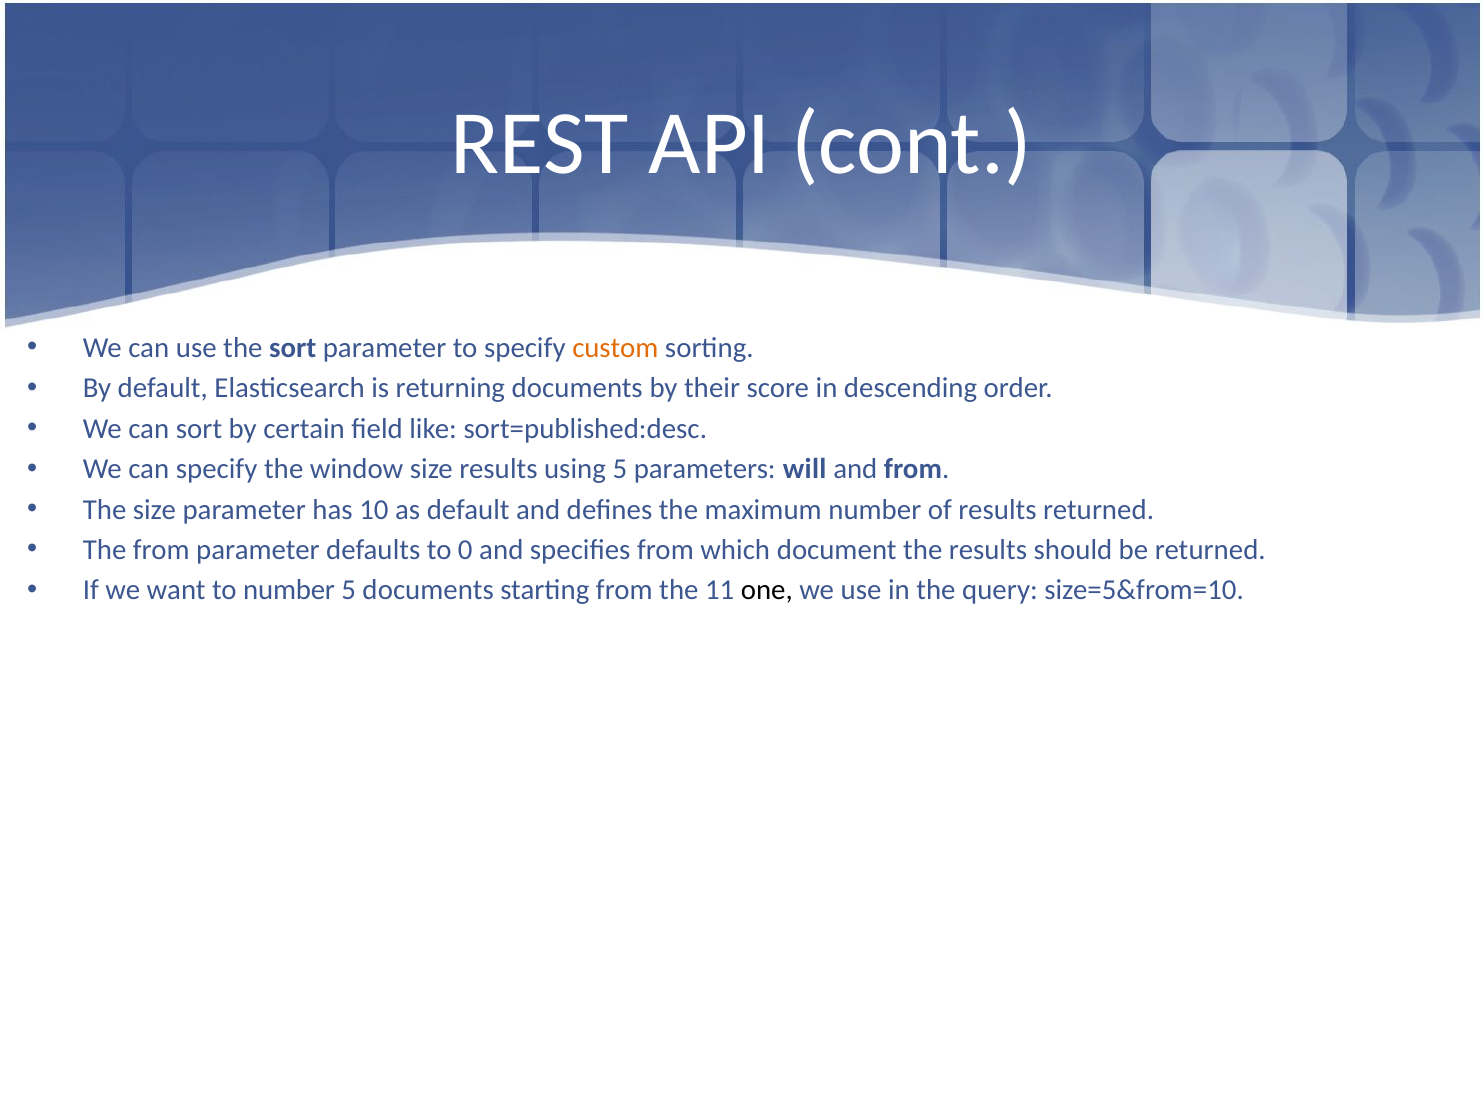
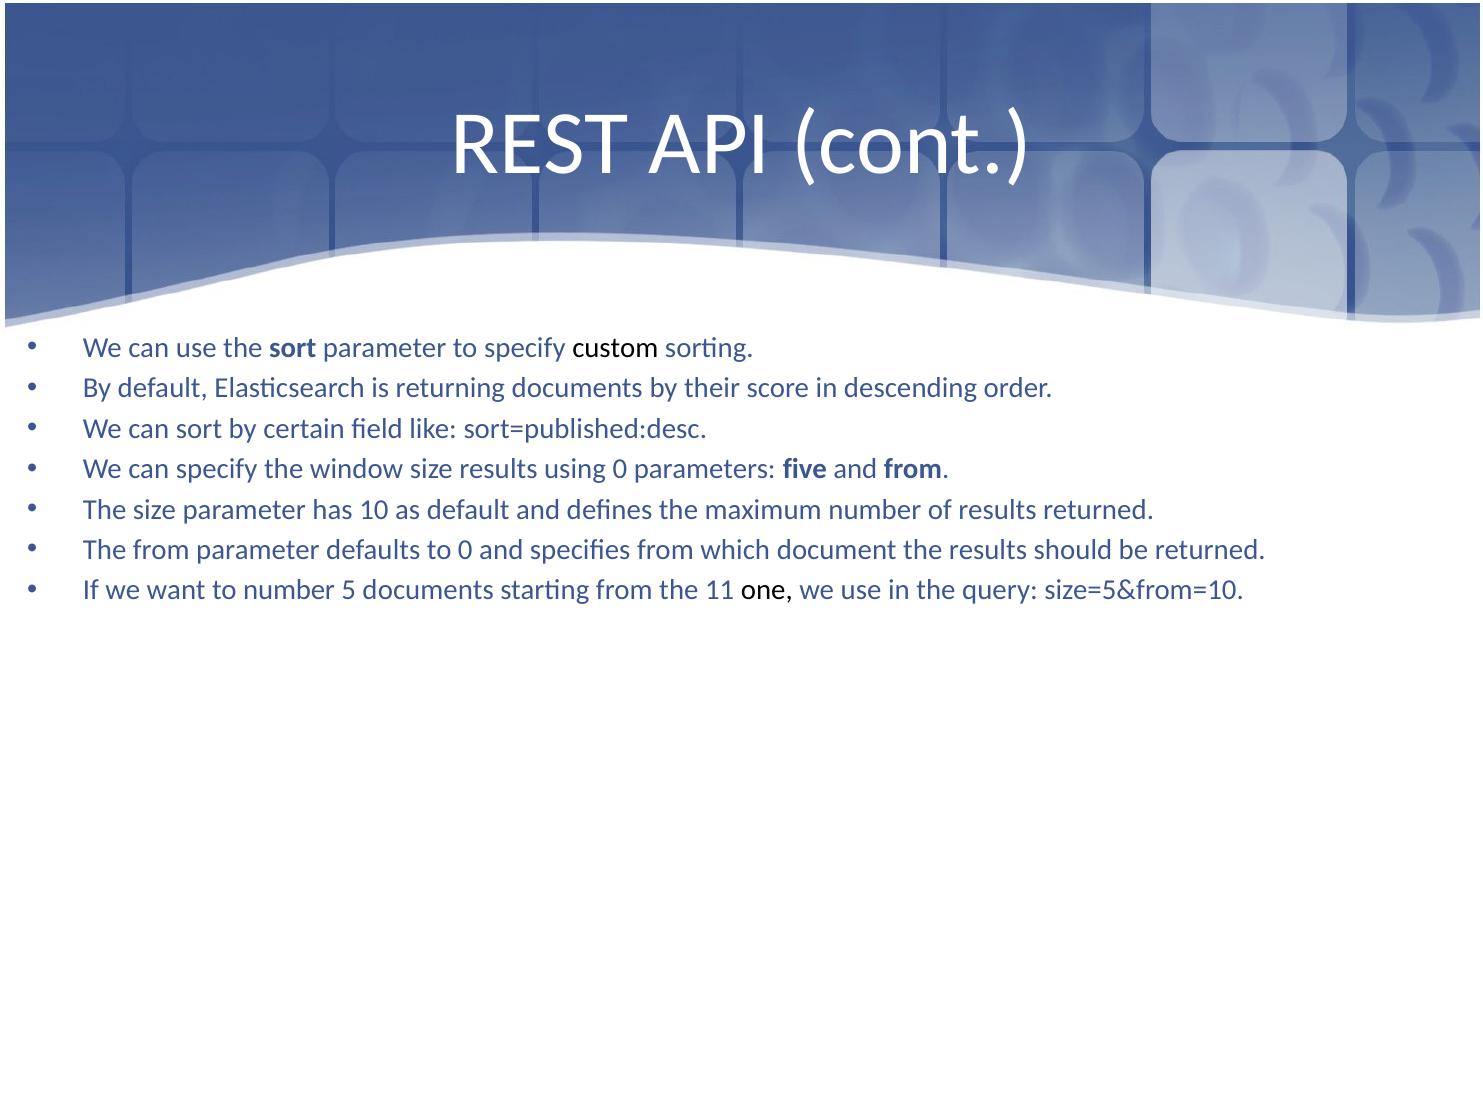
custom colour: orange -> black (615, 348)
using 5: 5 -> 0 (620, 469)
will: will -> five (805, 469)
